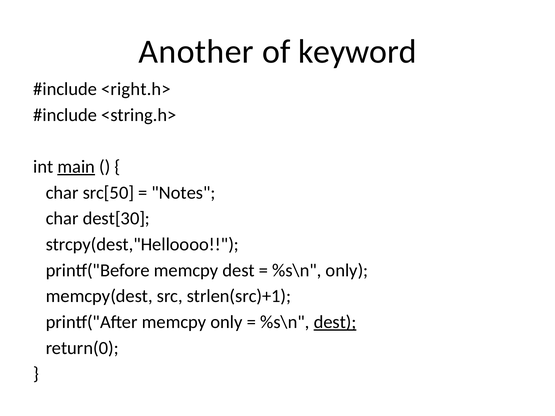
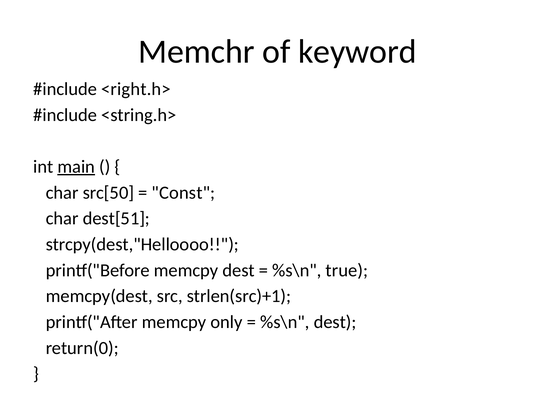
Another: Another -> Memchr (196, 52)
Notes: Notes -> Const (183, 193)
dest[30: dest[30 -> dest[51 (116, 219)
%s\n only: only -> true (347, 270)
dest underline: present -> none (335, 322)
